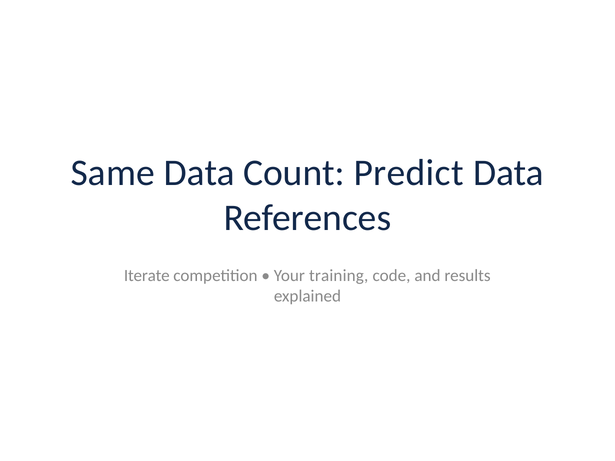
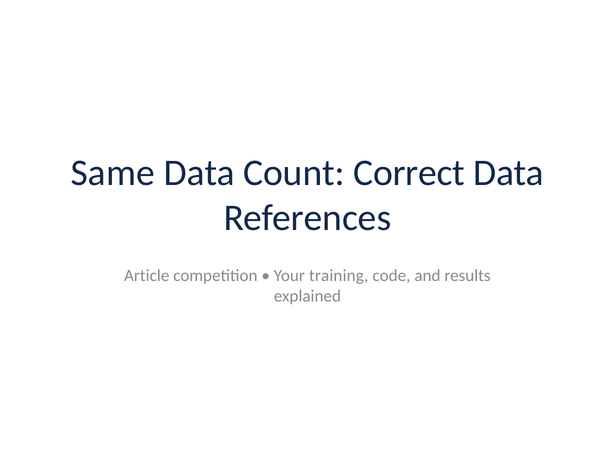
Predict: Predict -> Correct (409, 173)
Iterate: Iterate -> Article (147, 276)
